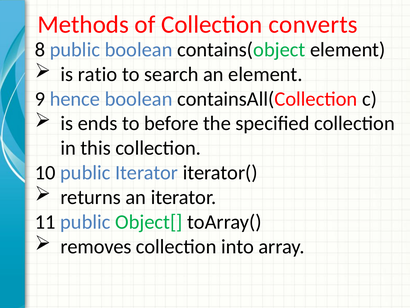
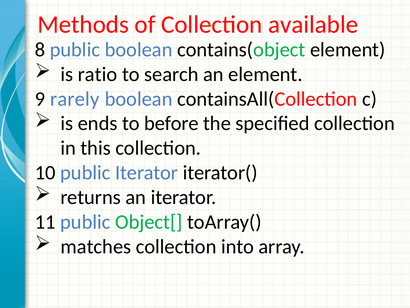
converts: converts -> available (313, 25)
hence: hence -> rarely (75, 99)
removes: removes -> matches (96, 246)
